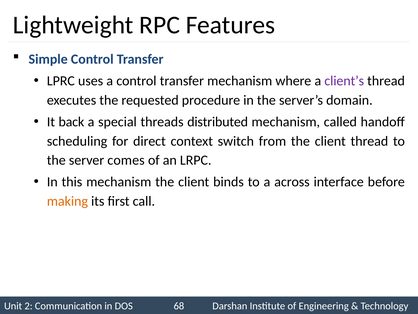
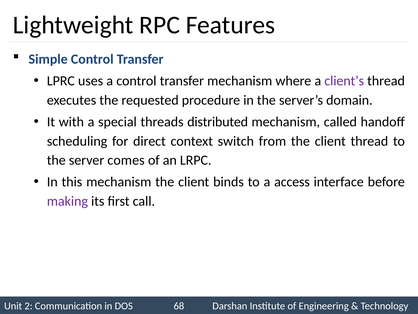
back: back -> with (71, 122)
across: across -> access (292, 182)
making colour: orange -> purple (67, 201)
